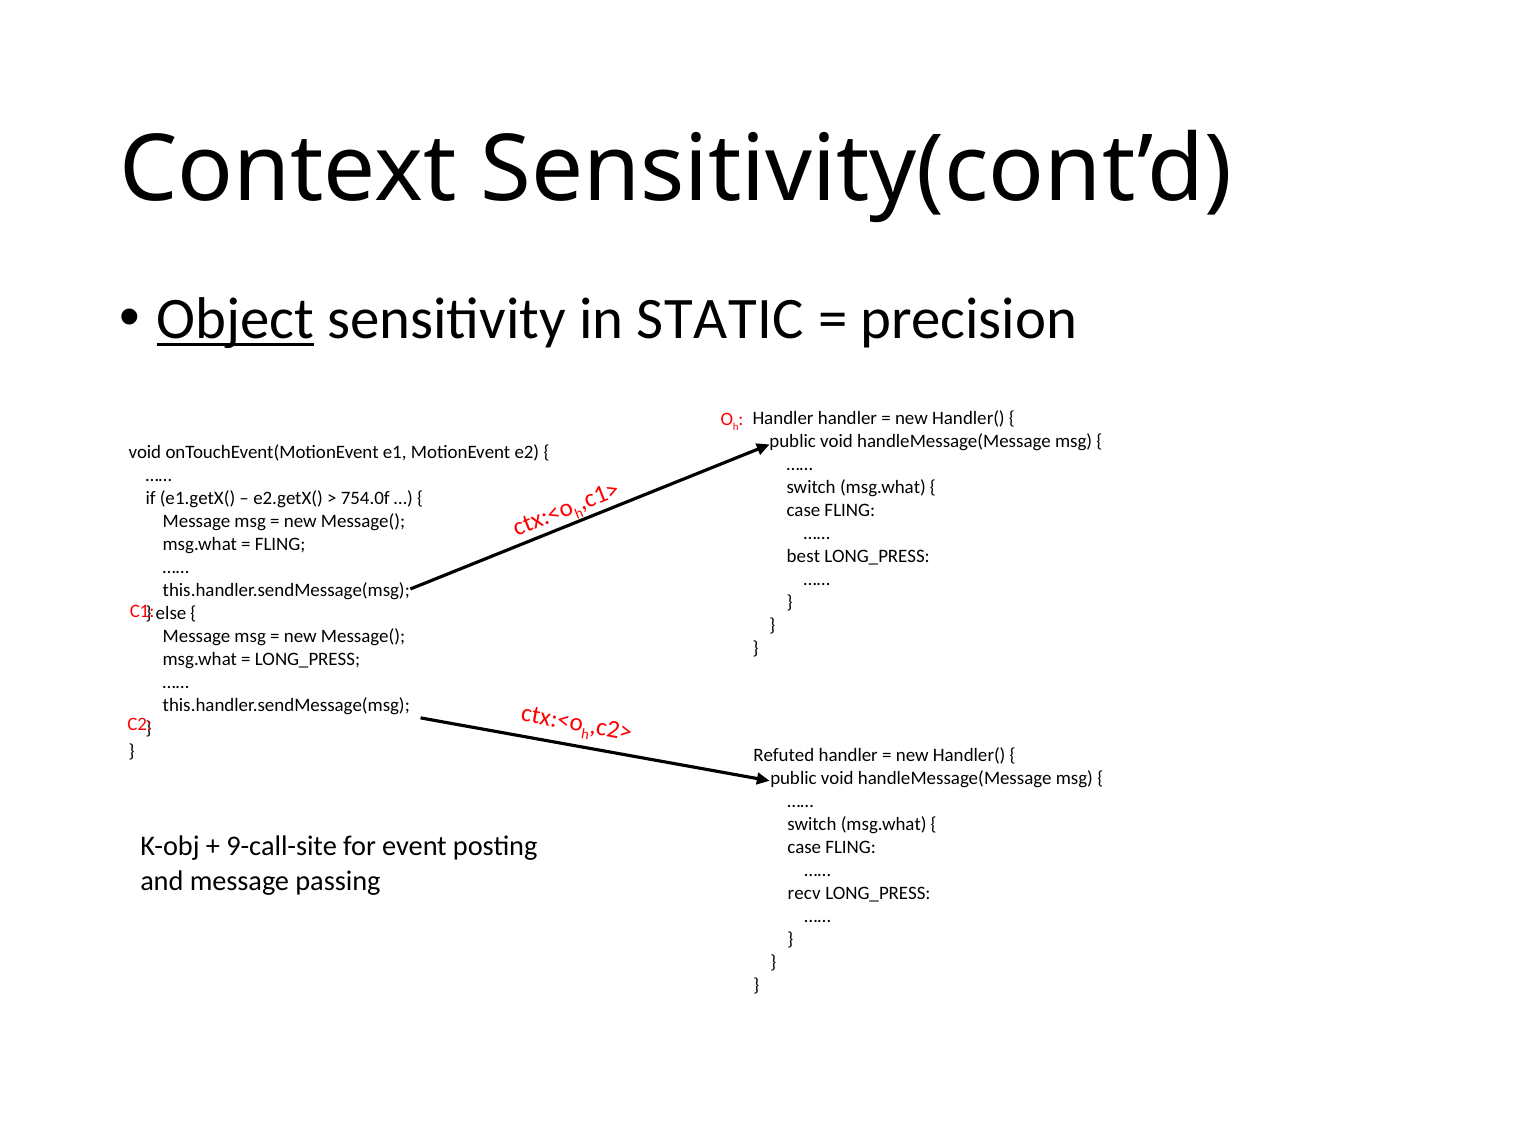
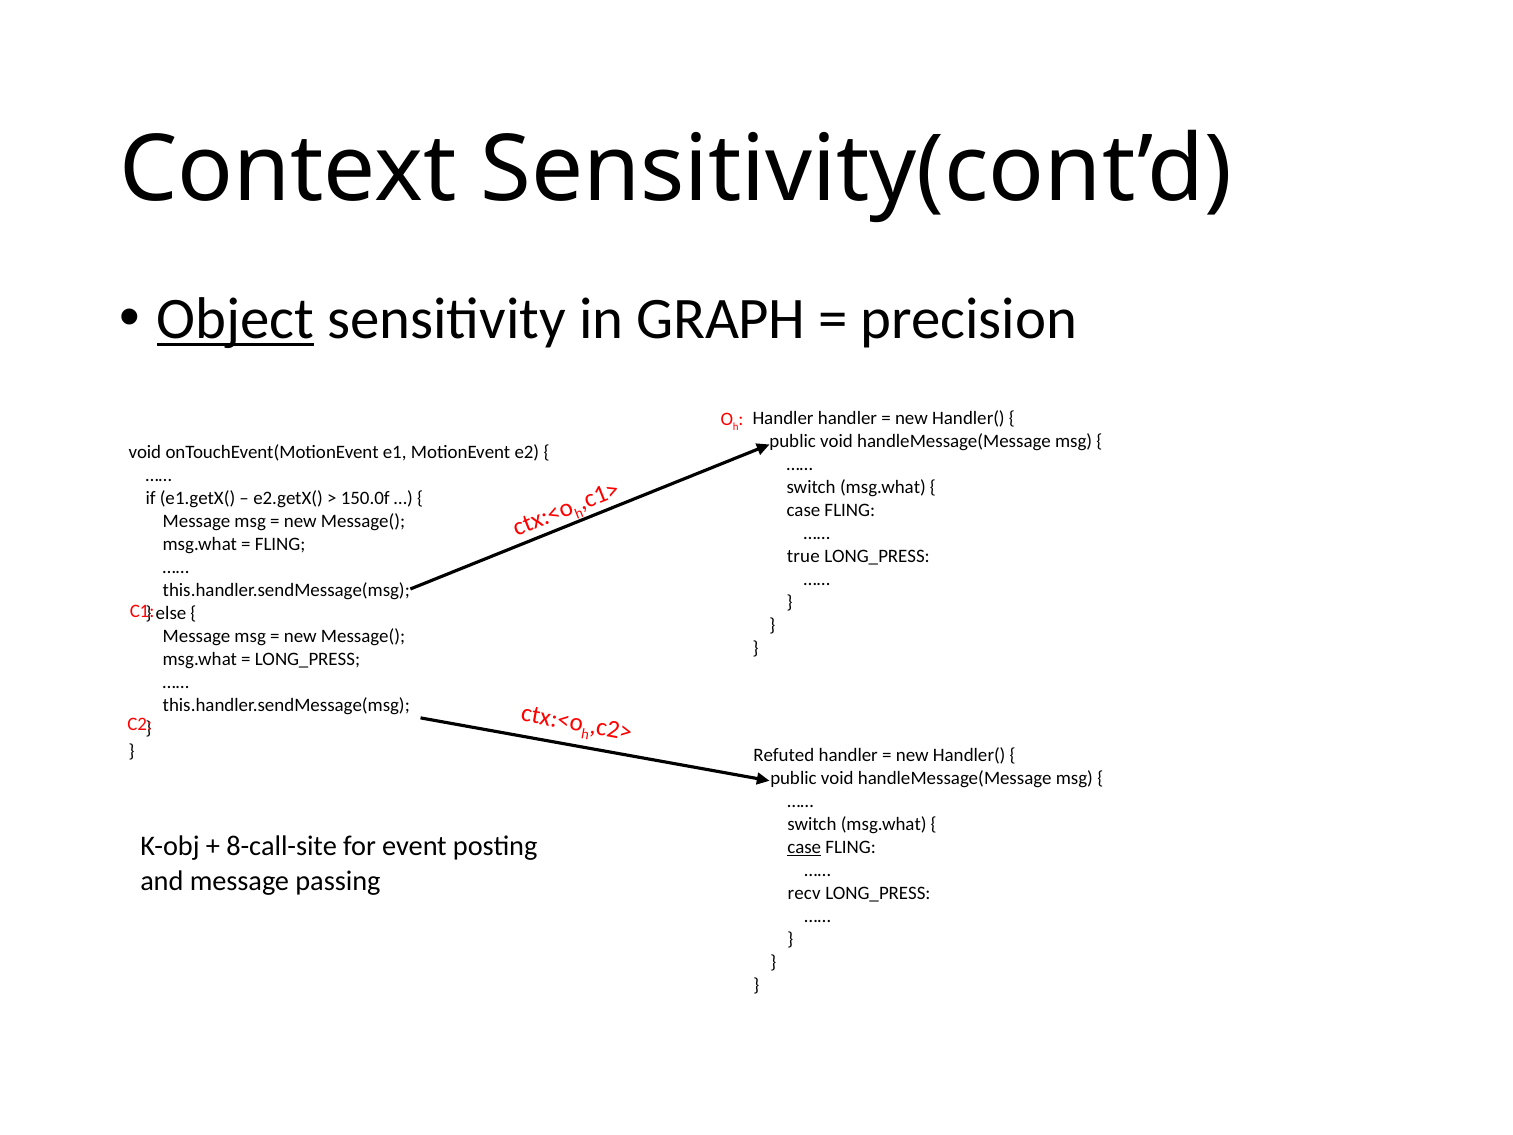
STATIC: STATIC -> GRAPH (721, 319)
754.0f: 754.0f -> 150.0f (365, 498)
best: best -> true (803, 556)
9-call-site: 9-call-site -> 8-call-site (282, 846)
case underline: none -> present (804, 847)
